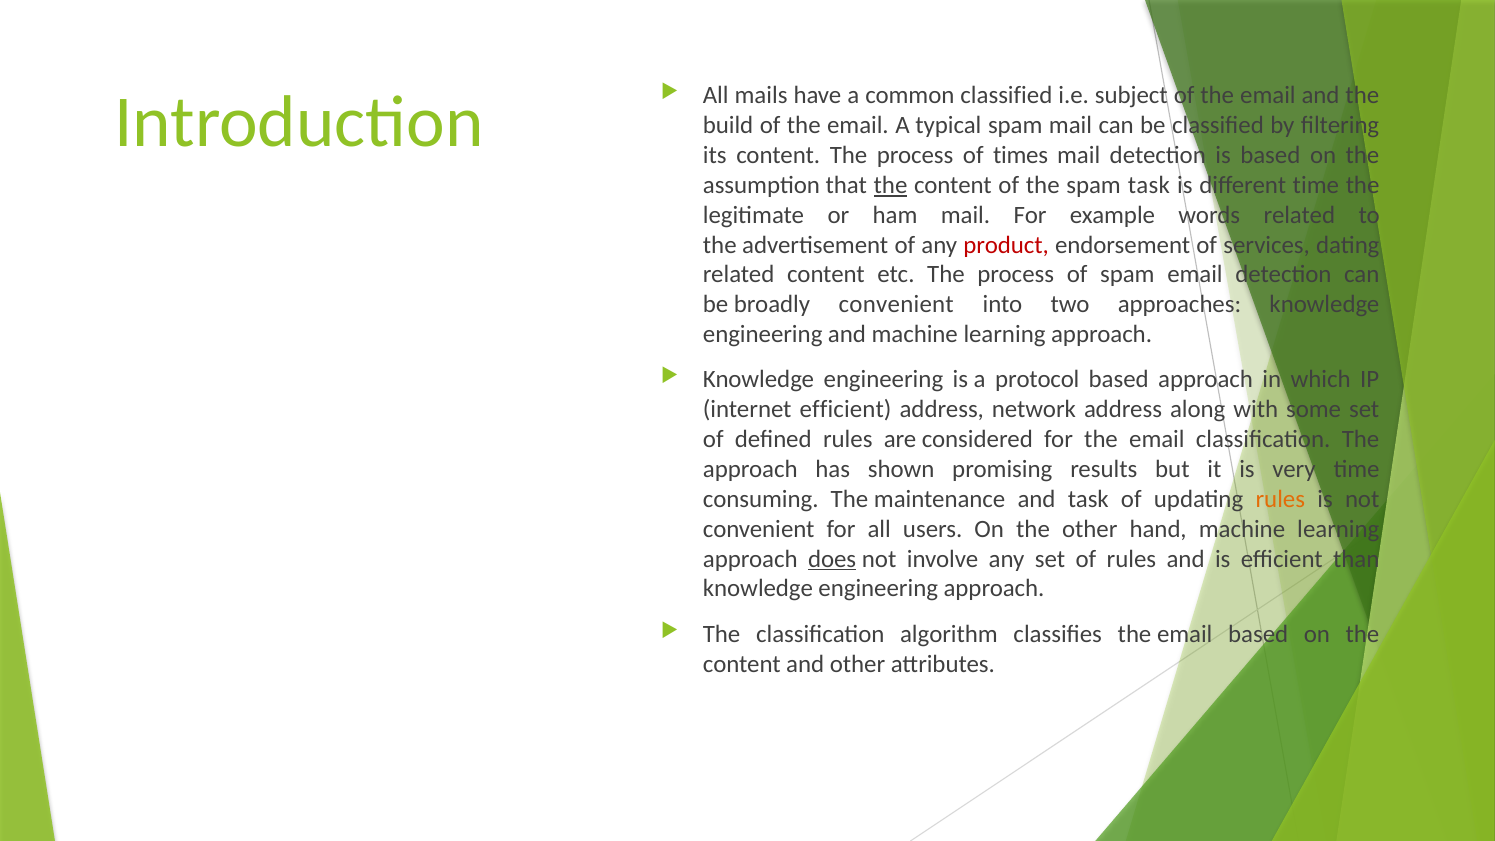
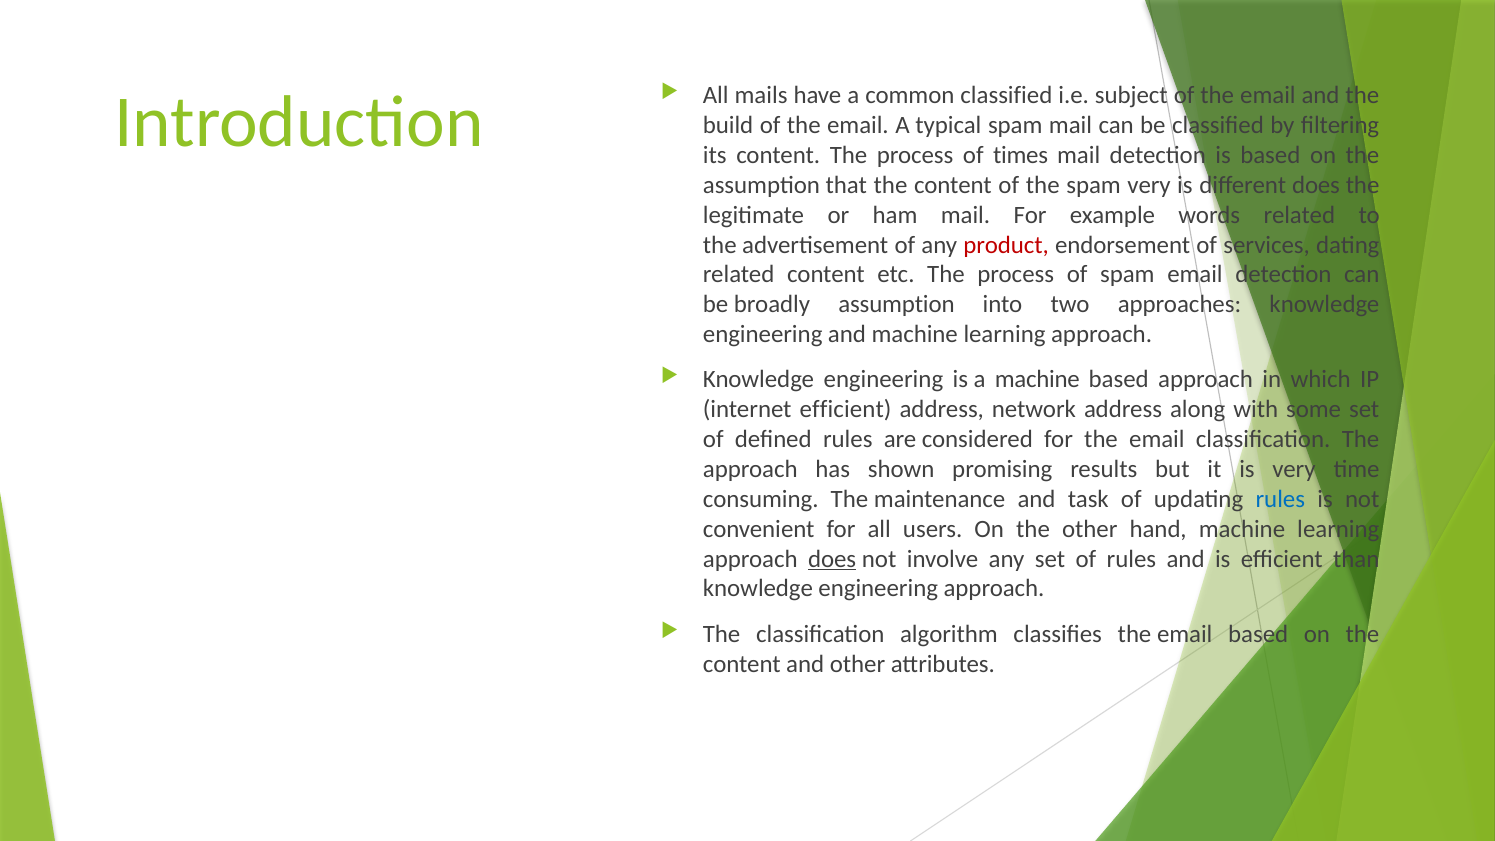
the underline: present -> none (890, 185)
spam task: task -> very (1149, 185)
different time: time -> does (1316, 185)
broadly convenient: convenient -> assumption (896, 304)
a protocol: protocol -> machine (1037, 380)
rules colour: orange -> blue (1280, 499)
